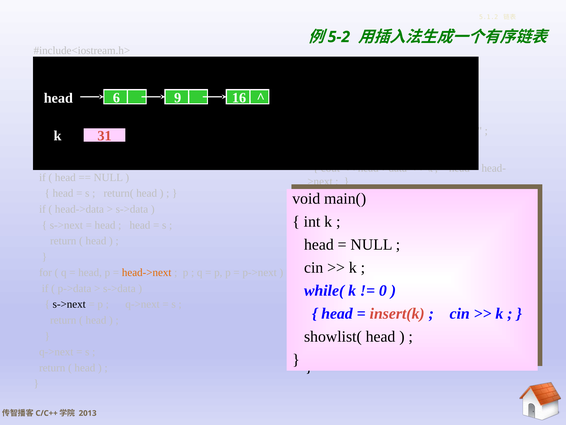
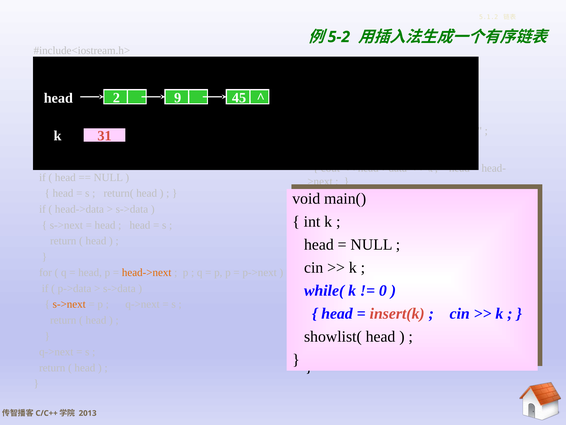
6: 6 -> 2 (116, 98)
16: 16 -> 45 (239, 98)
s->next colour: black -> orange (69, 304)
